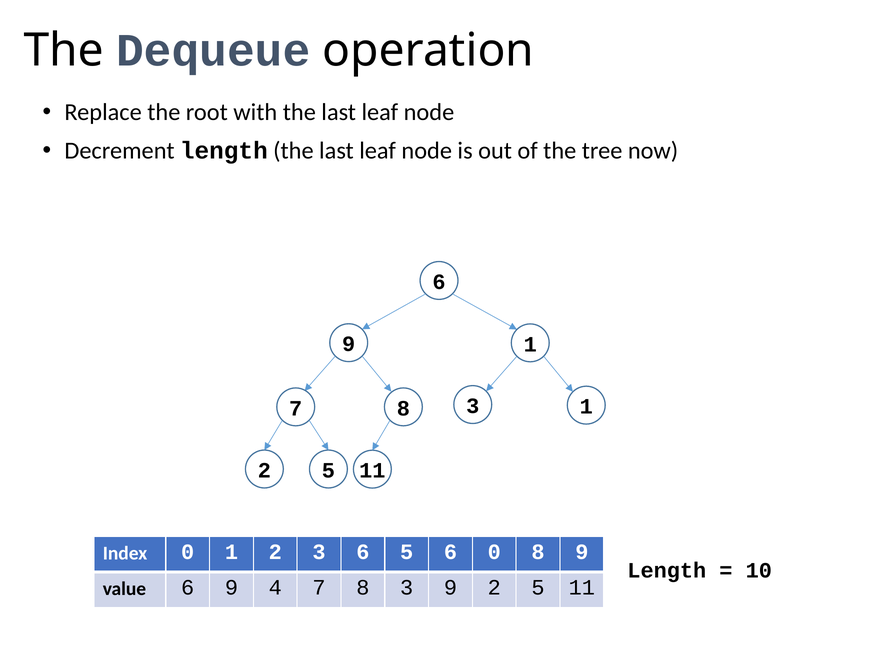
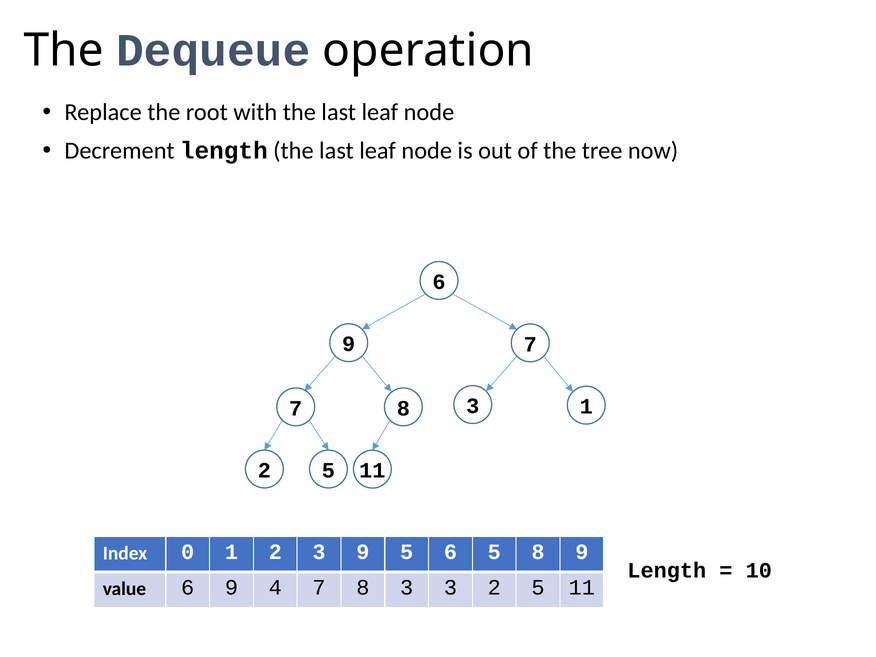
9 1: 1 -> 7 (530, 344)
3 6: 6 -> 9 (363, 552)
6 0: 0 -> 5 (494, 552)
3 9: 9 -> 3 (450, 588)
